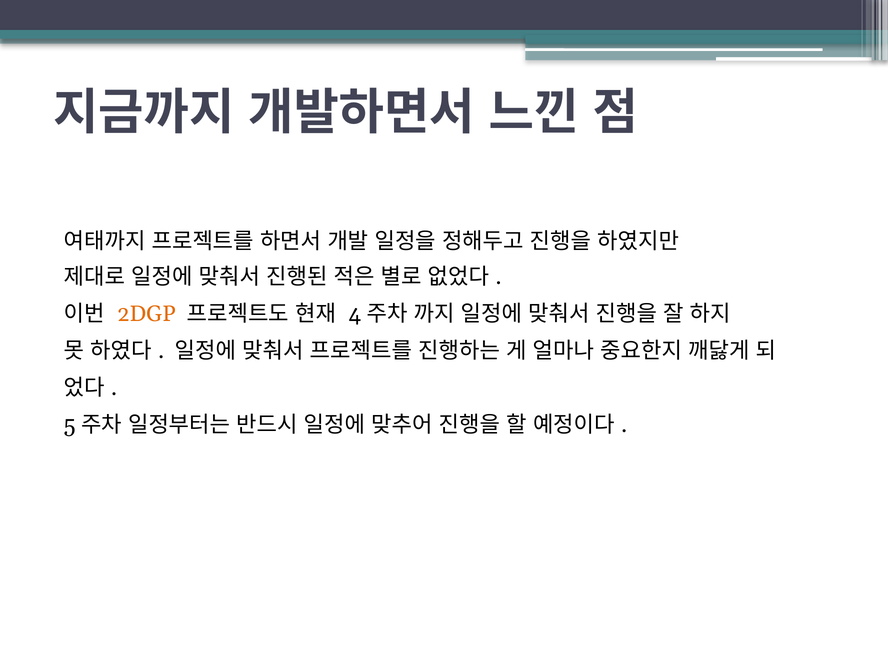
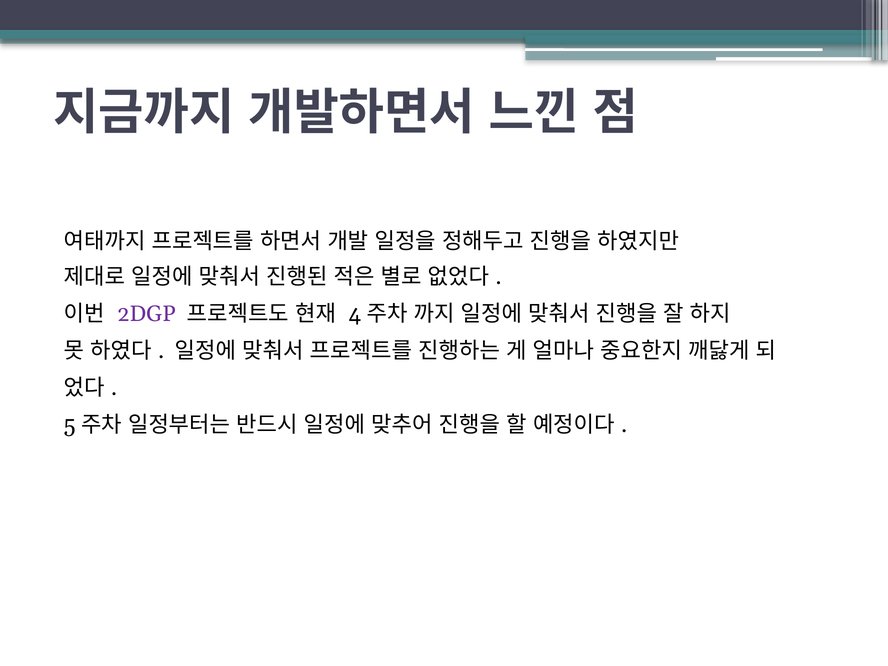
2DGP colour: orange -> purple (147, 314)
